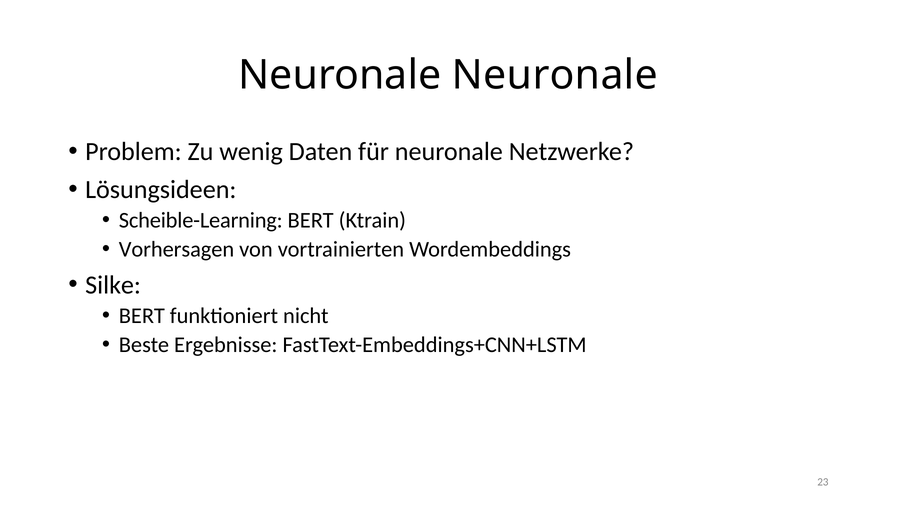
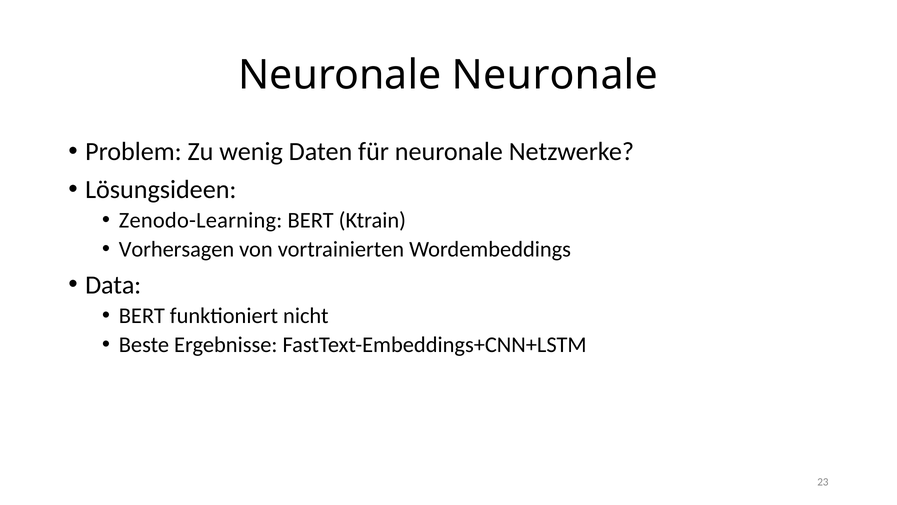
Scheible-Learning: Scheible-Learning -> Zenodo-Learning (201, 220)
Silke: Silke -> Data (113, 285)
